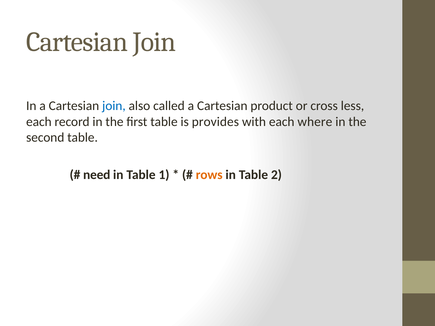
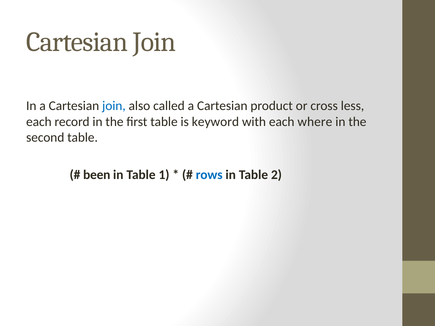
provides: provides -> keyword (215, 122)
need: need -> been (97, 175)
rows colour: orange -> blue (209, 175)
